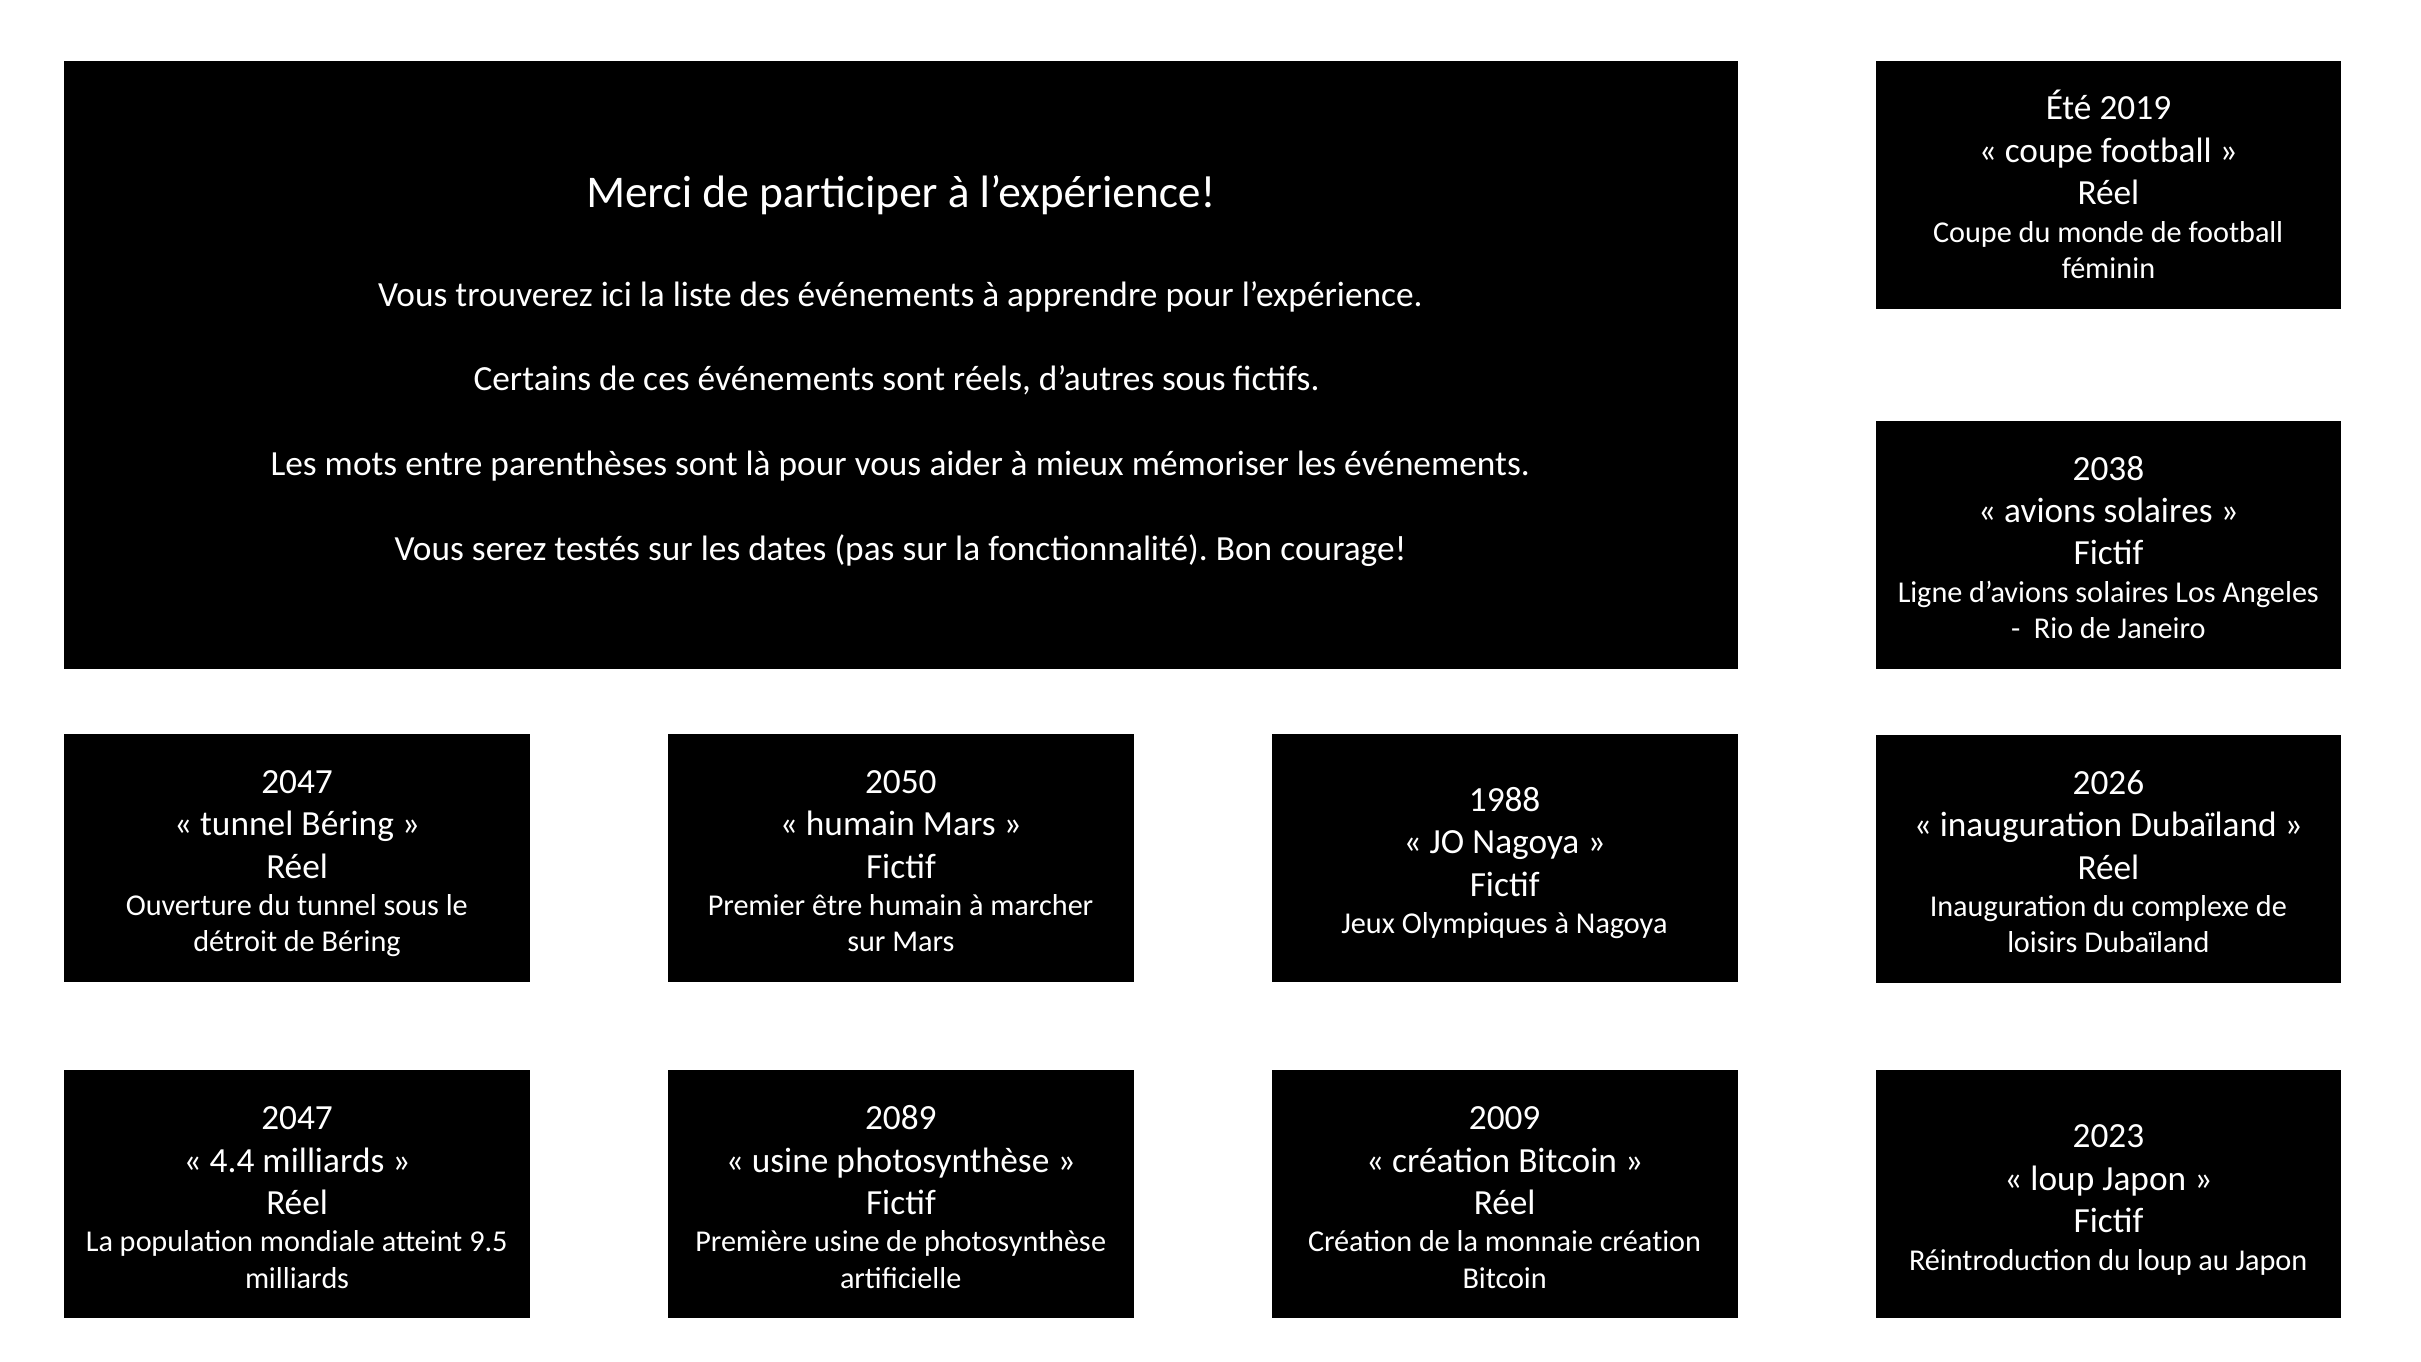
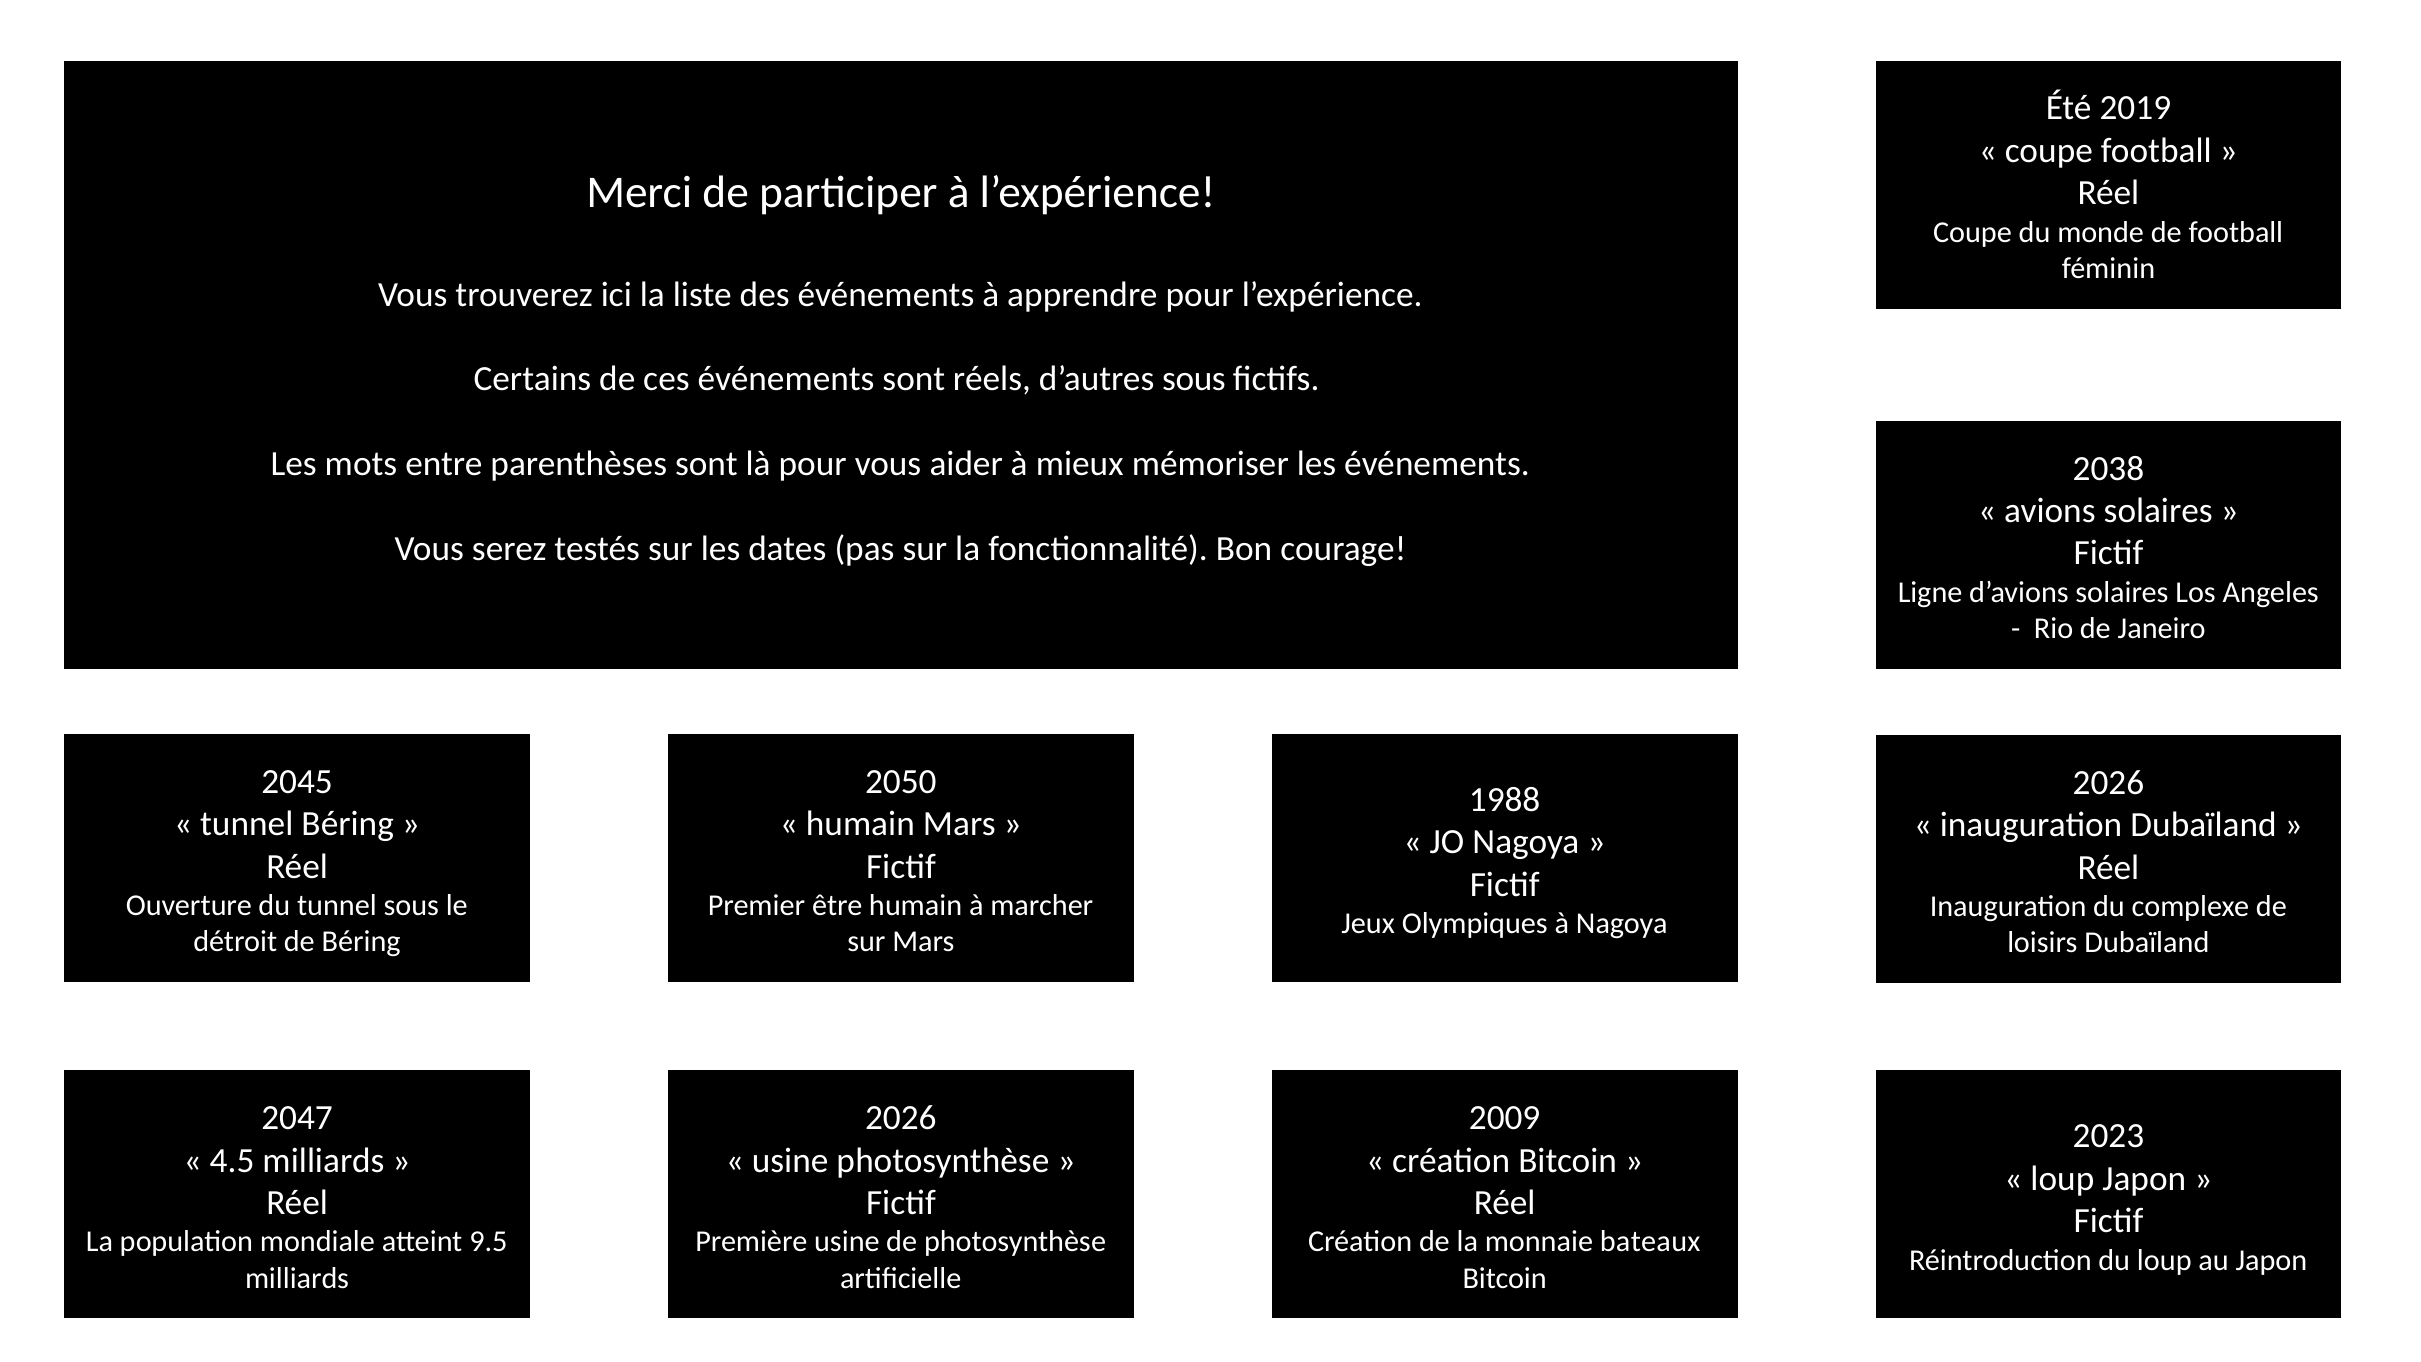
2047: 2047 -> 2045 (297, 782)
2089: 2089 -> 2026 (901, 1118)
4.4: 4.4 -> 4.5 (232, 1160)
monnaie création: création -> bateaux (1650, 1242)
